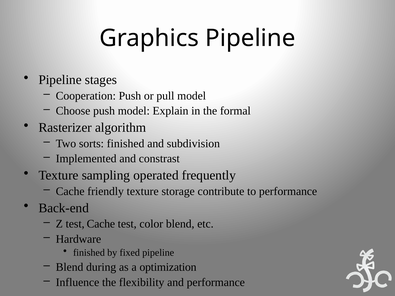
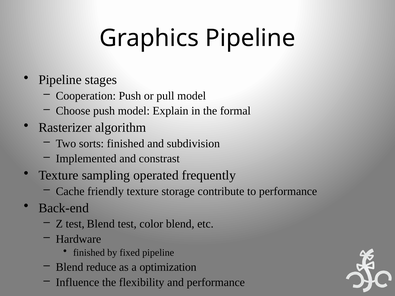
test Cache: Cache -> Blend (101, 224)
during: during -> reduce (101, 267)
